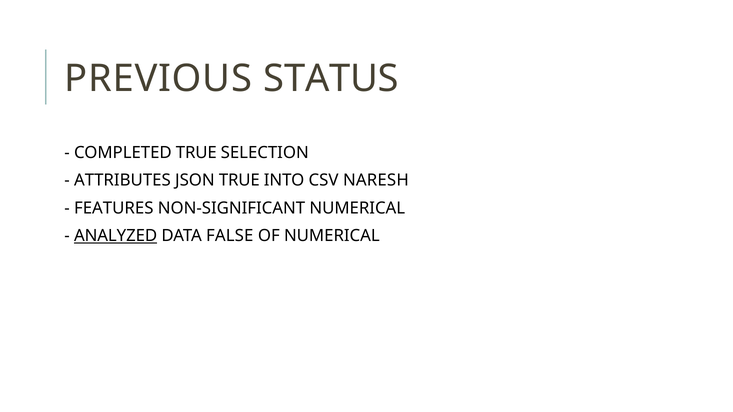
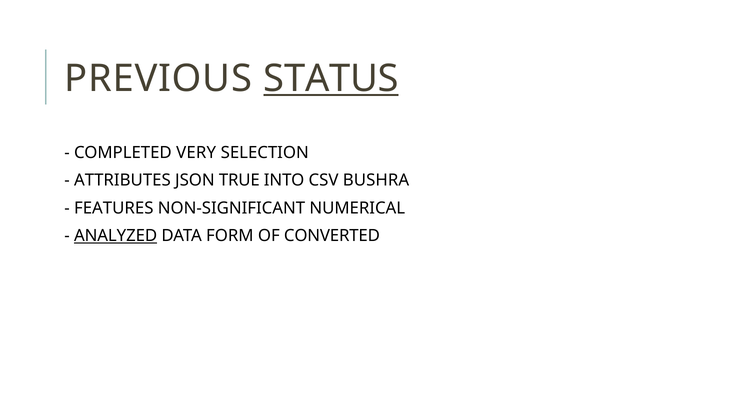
STATUS underline: none -> present (331, 79)
COMPLETED TRUE: TRUE -> VERY (196, 153)
NARESH: NARESH -> BUSHRA (376, 180)
FALSE: FALSE -> FORM (230, 236)
OF NUMERICAL: NUMERICAL -> CONVERTED (332, 236)
